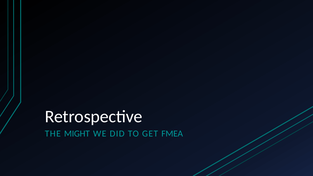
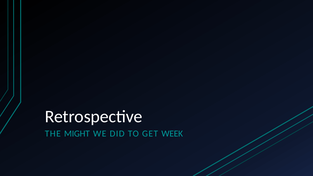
FMEA: FMEA -> WEEK (172, 134)
